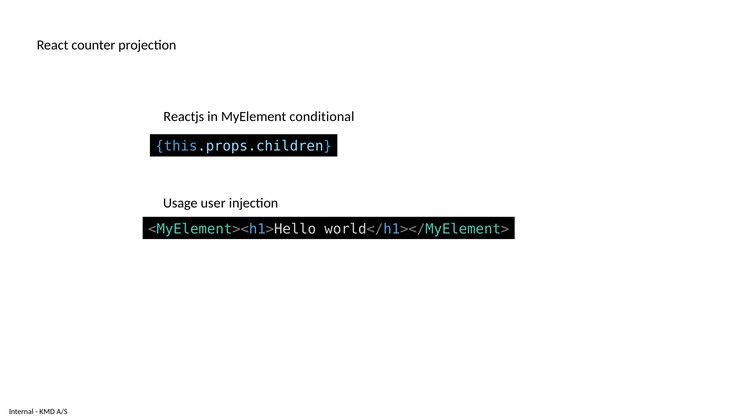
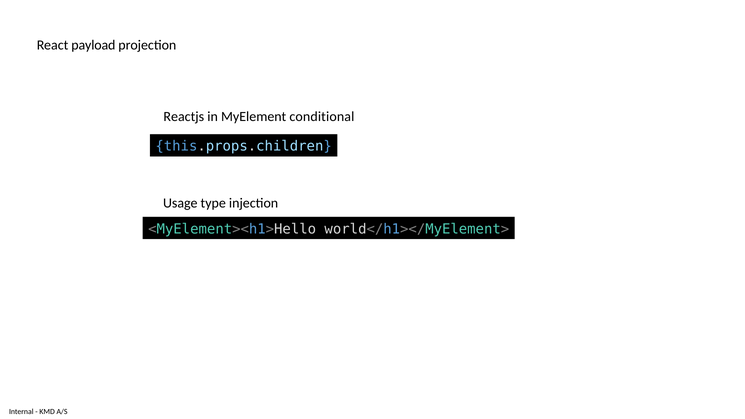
counter: counter -> payload (93, 45)
user: user -> type (213, 203)
